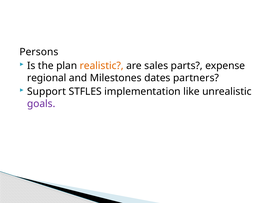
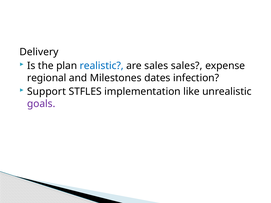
Persons: Persons -> Delivery (39, 52)
realistic colour: orange -> blue (102, 66)
sales parts: parts -> sales (187, 66)
partners: partners -> infection (196, 78)
